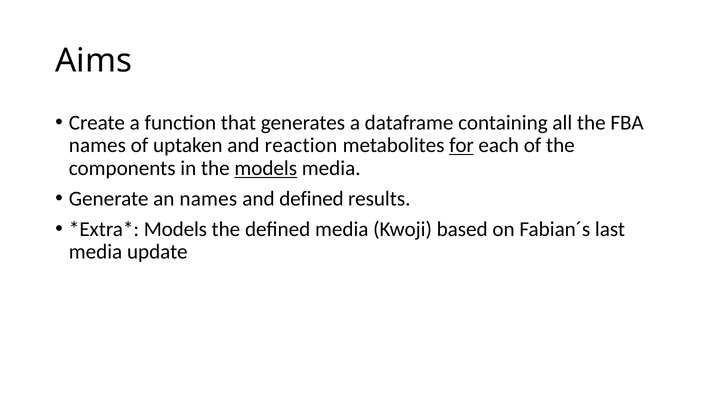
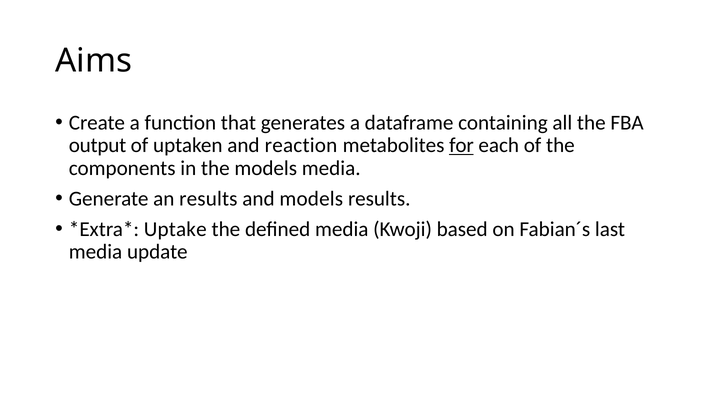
names: names -> output (98, 145)
models underline: present -> none (266, 168)
an names: names -> results (208, 199)
and defined: defined -> models (311, 199)
Models: Models -> Uptake (175, 229)
